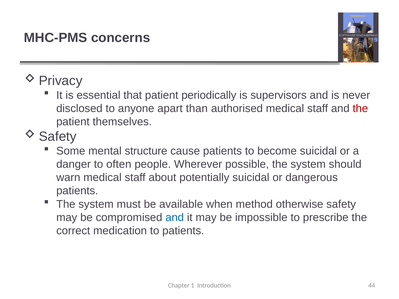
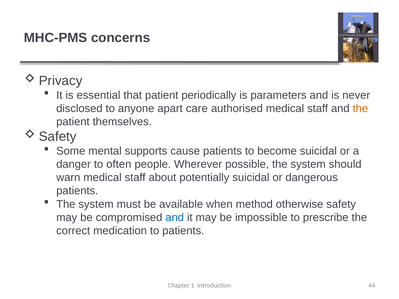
supervisors: supervisors -> parameters (279, 95)
than: than -> care (197, 108)
the colour: red -> orange (360, 108)
structure: structure -> supports (146, 151)
